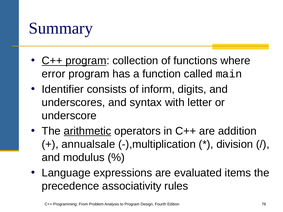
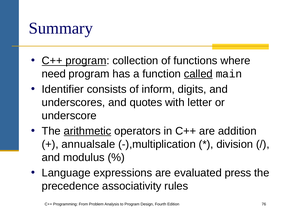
error: error -> need (54, 74)
called underline: none -> present (198, 74)
syntax: syntax -> quotes (146, 103)
items: items -> press (238, 173)
